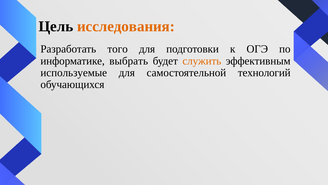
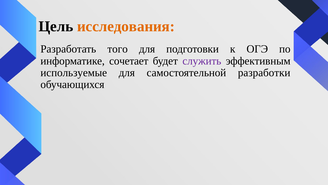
выбрать: выбрать -> сочетает (129, 61)
служить colour: orange -> purple (202, 61)
технологий: технологий -> разработки (264, 73)
